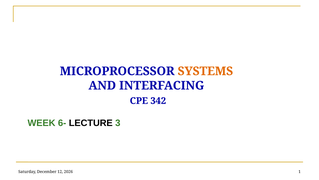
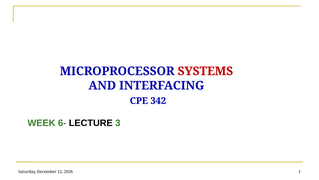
SYSTEMS colour: orange -> red (205, 71)
